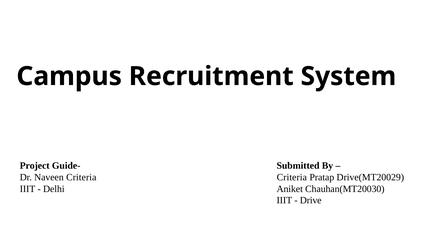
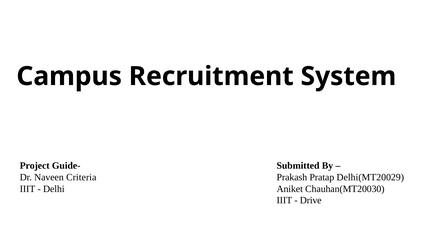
Criteria: Criteria -> Prakash (292, 177)
Drive(MT20029: Drive(MT20029 -> Delhi(MT20029 (370, 177)
